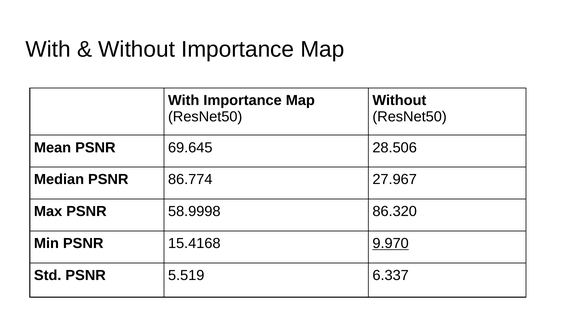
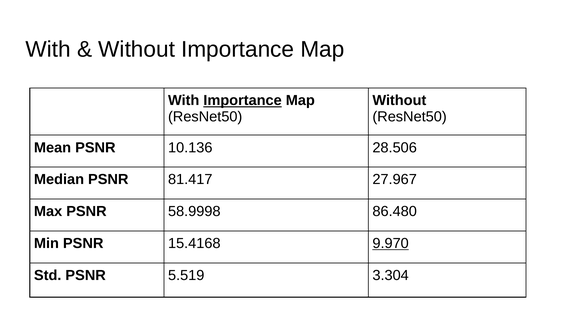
Importance underline: none -> present (243, 101)
69.645: 69.645 -> 10.136 (190, 148)
86.774: 86.774 -> 81.417 (190, 180)
86.320: 86.320 -> 86.480 (395, 212)
6.337: 6.337 -> 3.304 (391, 276)
